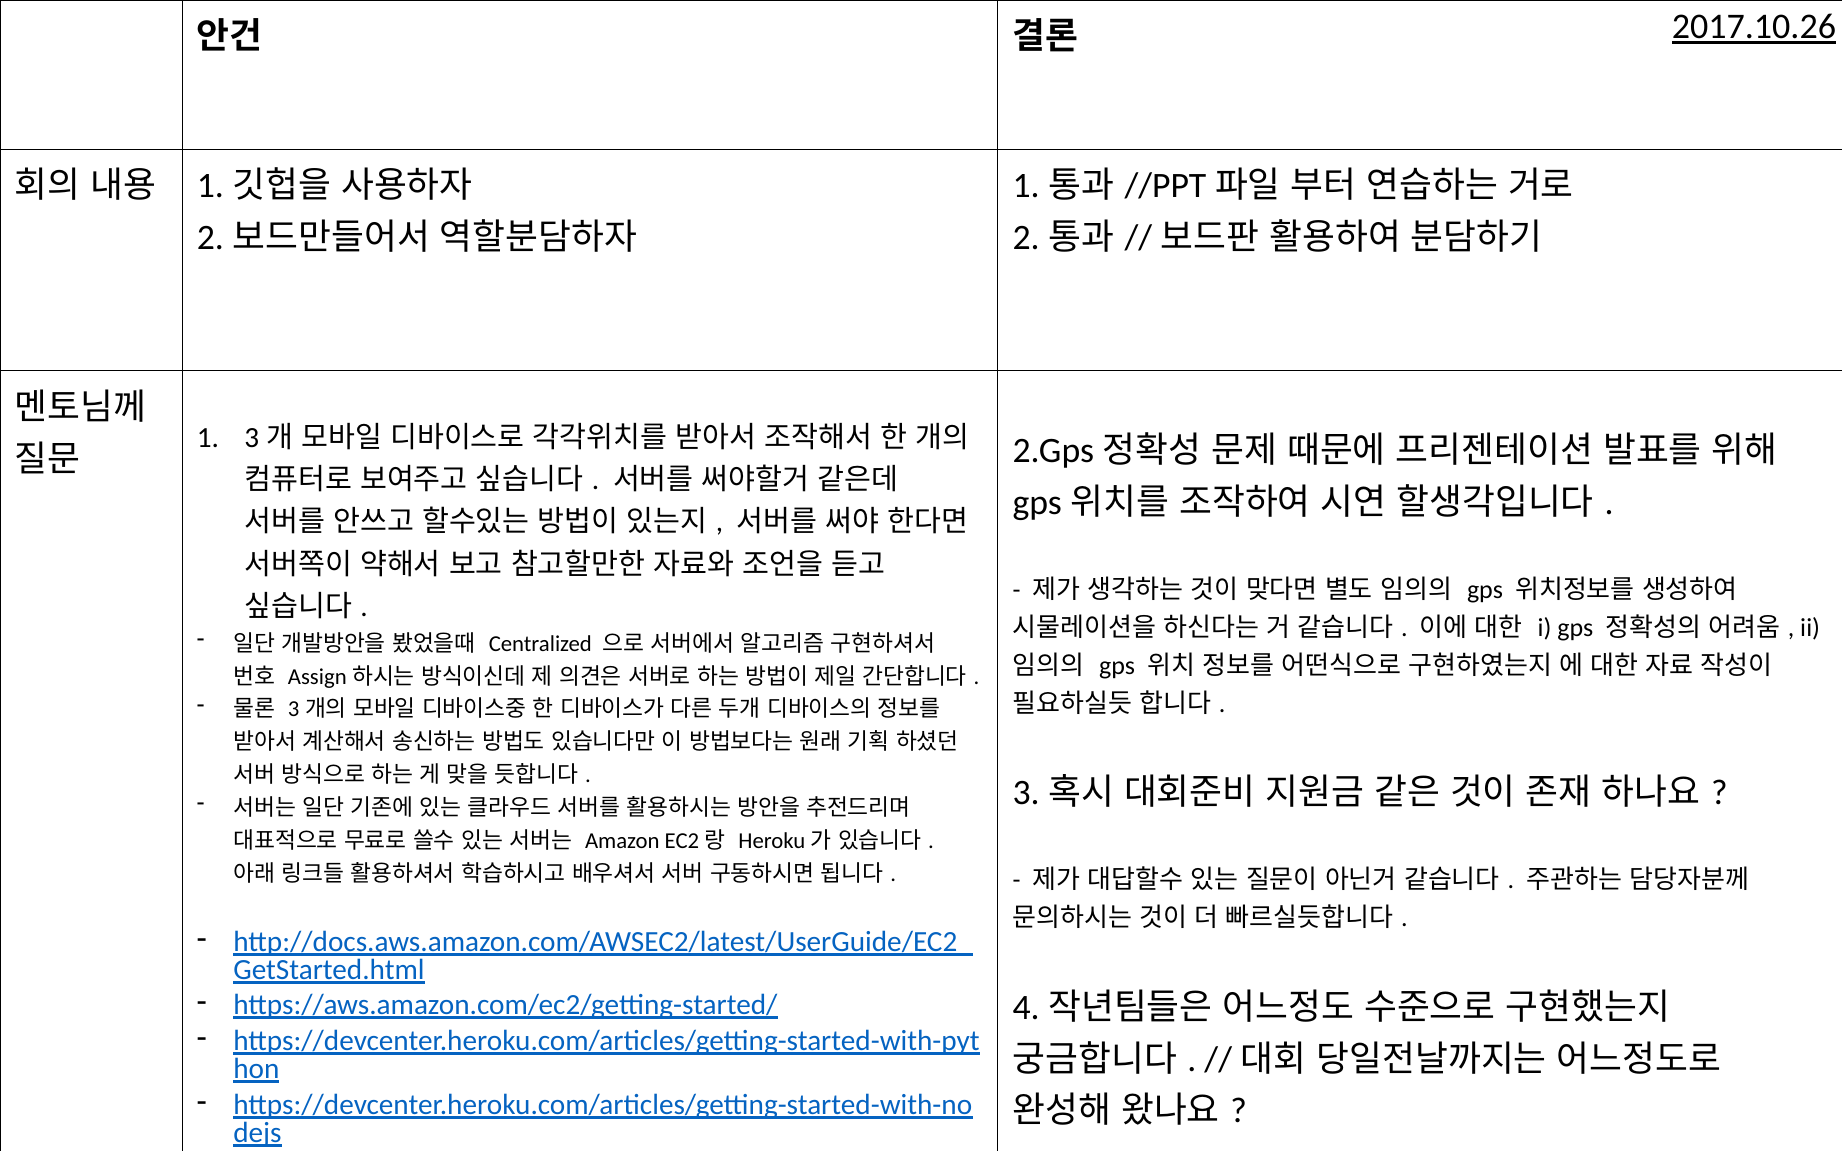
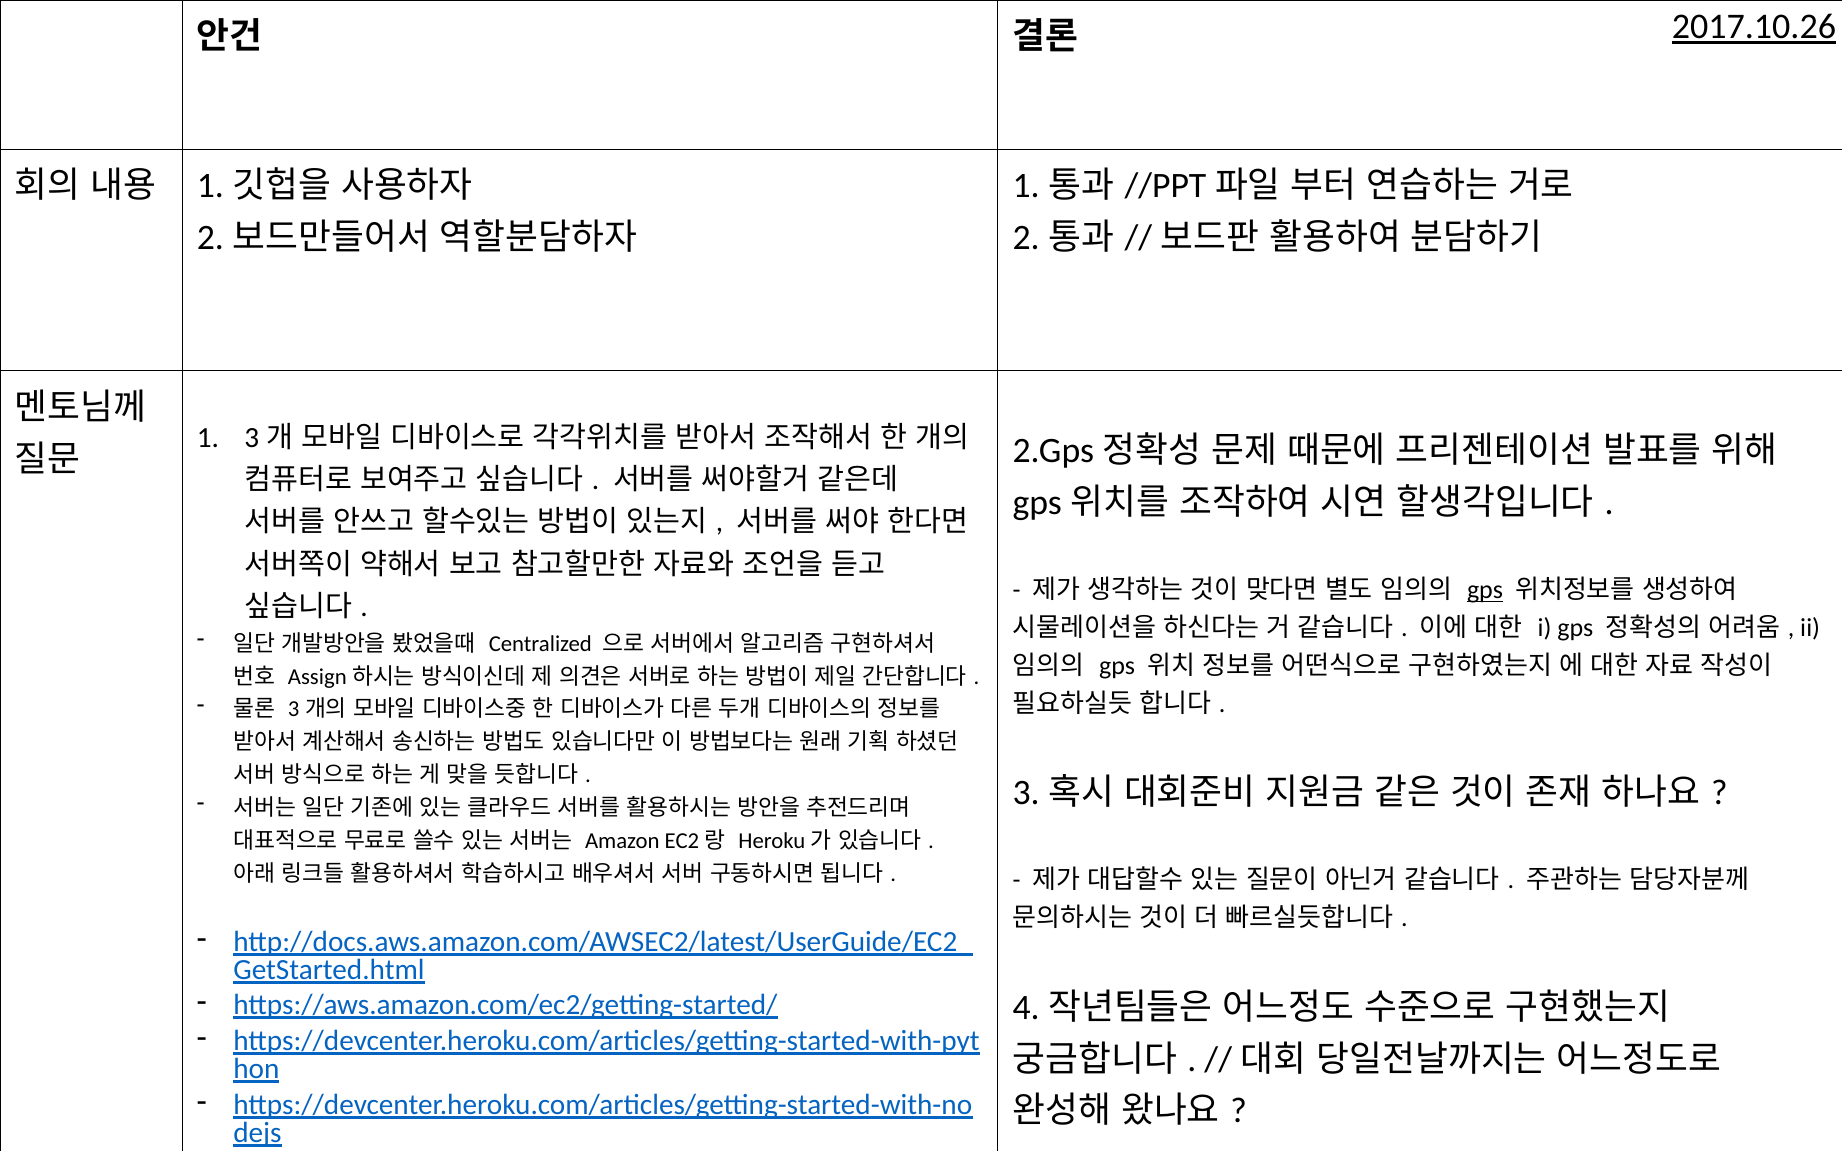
gps underline: none -> present (1485, 590)
